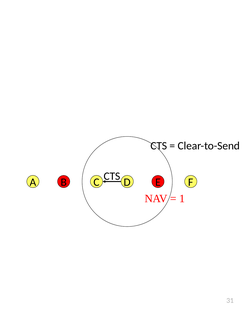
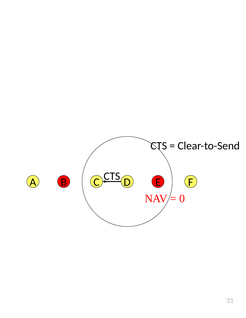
1: 1 -> 0 (182, 199)
